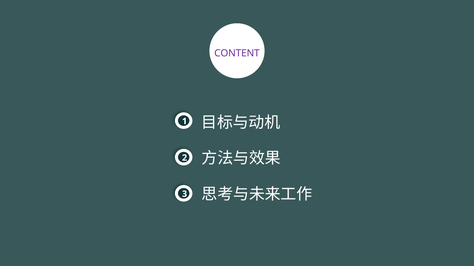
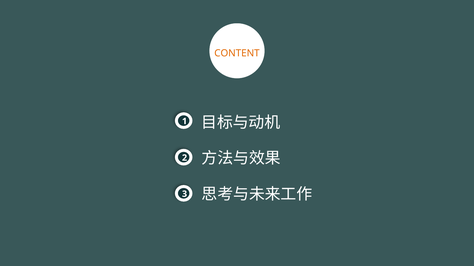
CONTENT colour: purple -> orange (237, 53)
